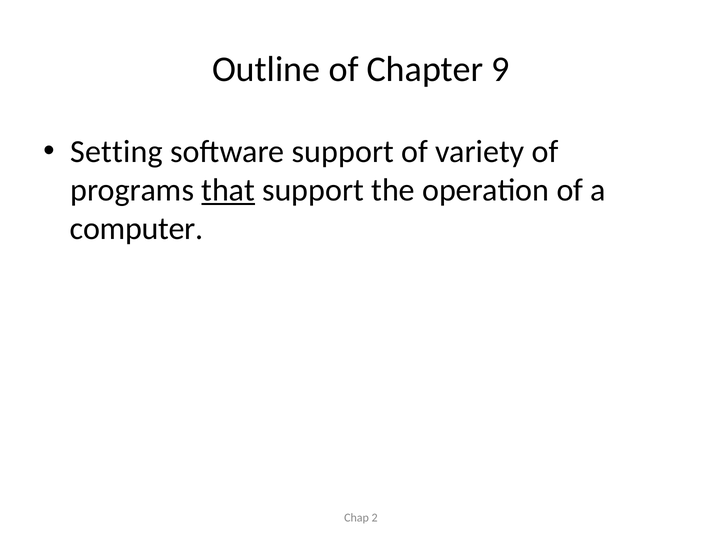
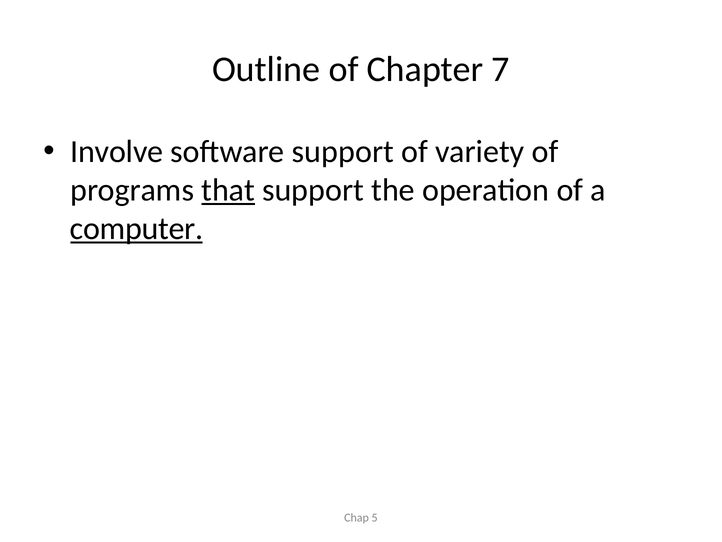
9: 9 -> 7 (501, 69)
Setting: Setting -> Involve (117, 151)
computer underline: none -> present (137, 228)
2: 2 -> 5 (375, 517)
